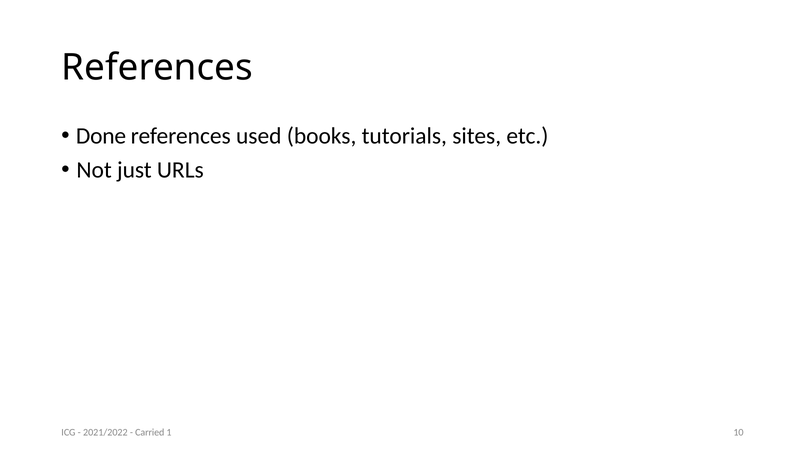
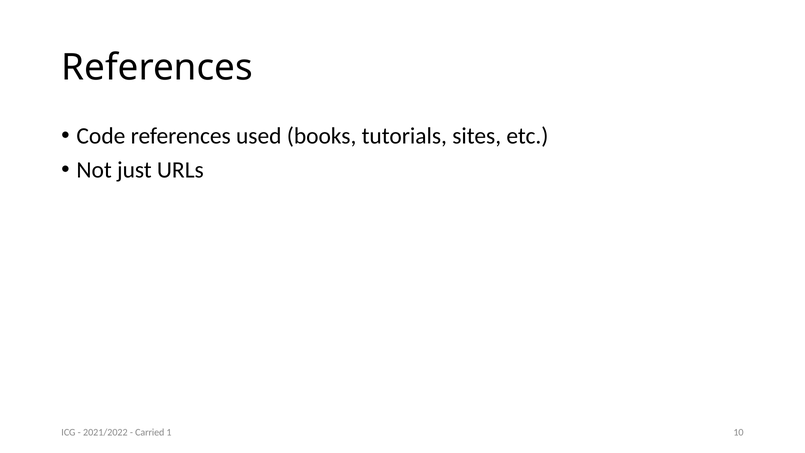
Done: Done -> Code (101, 136)
